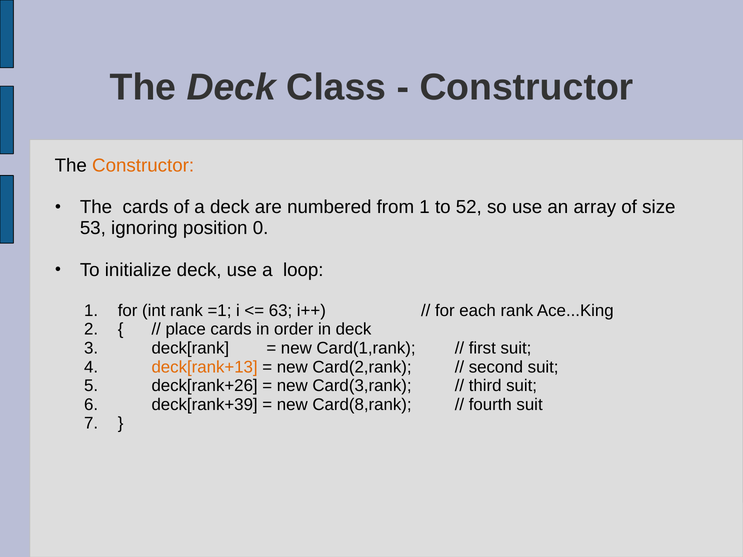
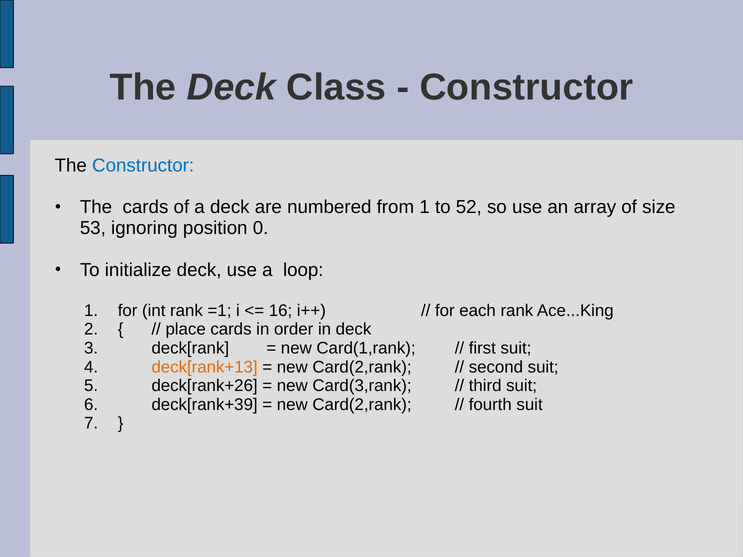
Constructor colour: orange -> blue (143, 165)
63: 63 -> 16 (280, 311)
Card(8,rank: Card(8,rank -> Card(2,rank (362, 405)
